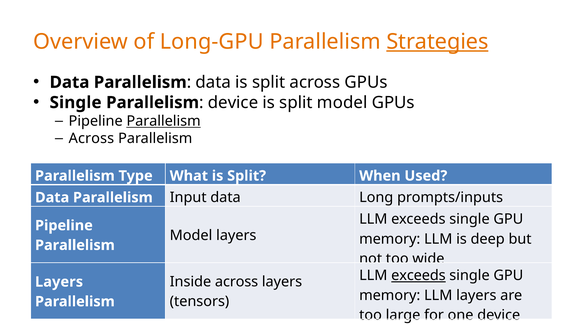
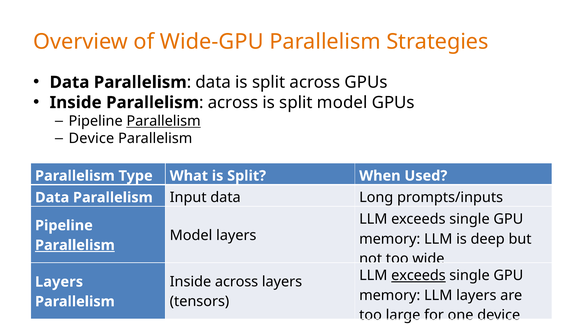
Long-GPU: Long-GPU -> Wide-GPU (212, 42)
Strategies underline: present -> none (437, 42)
Single: Single -> Inside (76, 103)
device: device -> across (233, 103)
Across: Across -> Device (91, 139)
Parallelism underline: none -> present (75, 246)
